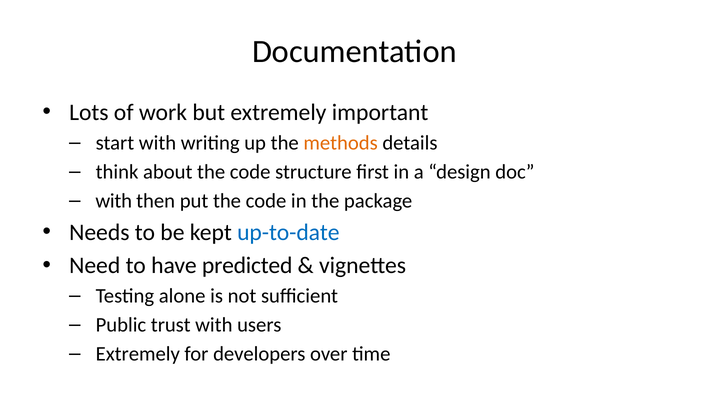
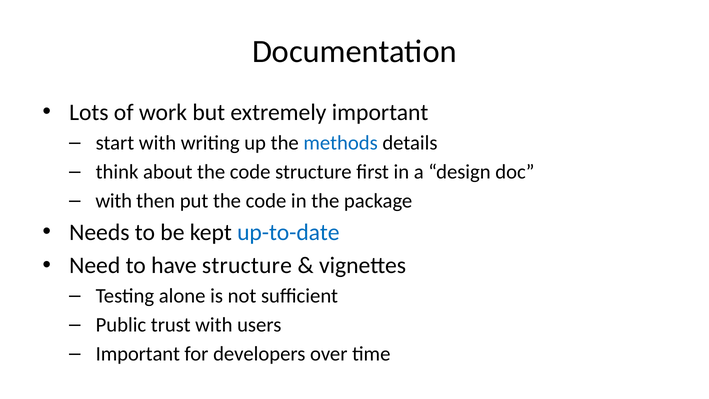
methods colour: orange -> blue (341, 143)
have predicted: predicted -> structure (247, 265)
Extremely: Extremely -> Important (138, 354)
